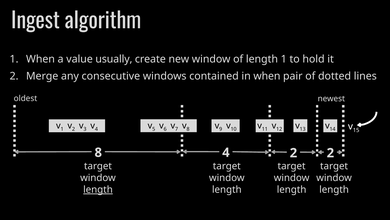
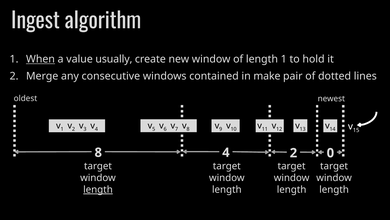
When underline: none -> present (40, 59)
in when: when -> make (267, 76)
2 2: 2 -> 0 (330, 153)
